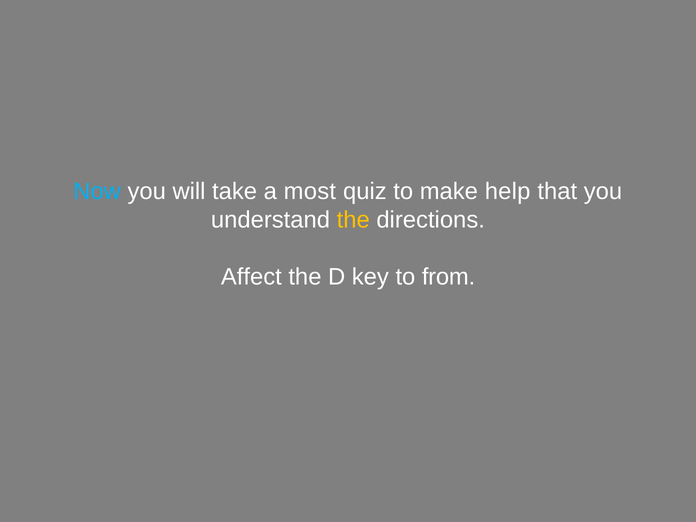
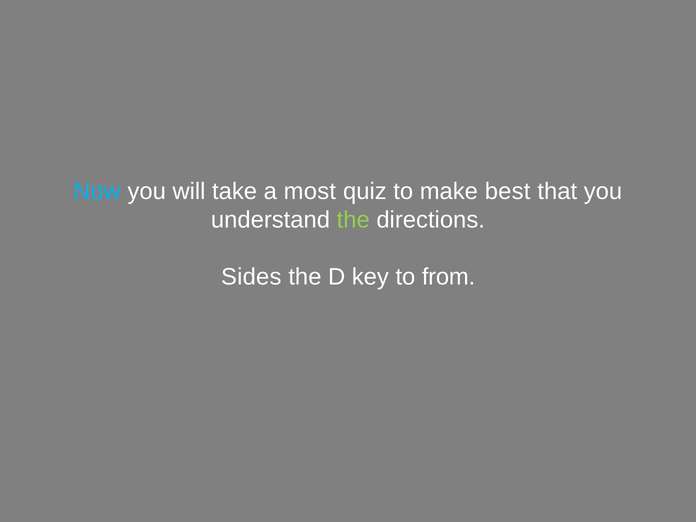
help: help -> best (508, 191)
the colour: yellow -> light green (353, 220)
Affect: Affect -> Sides (251, 277)
